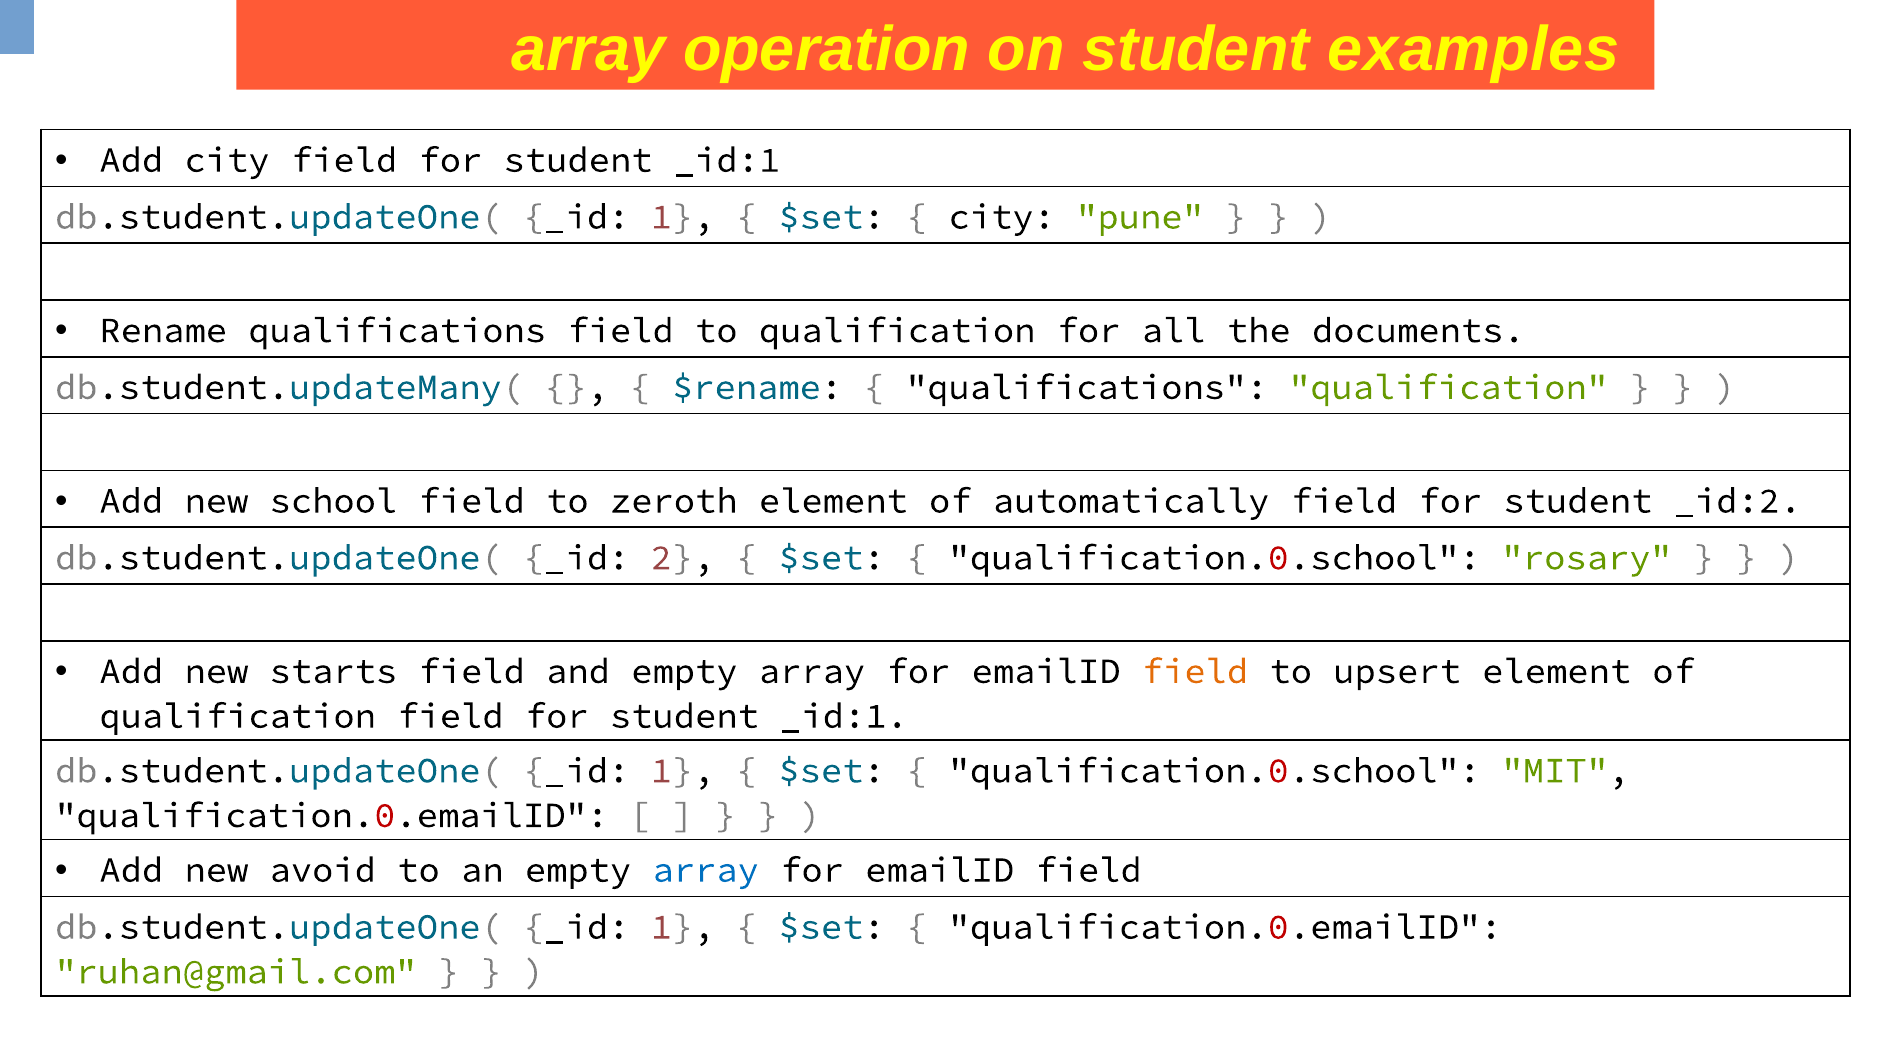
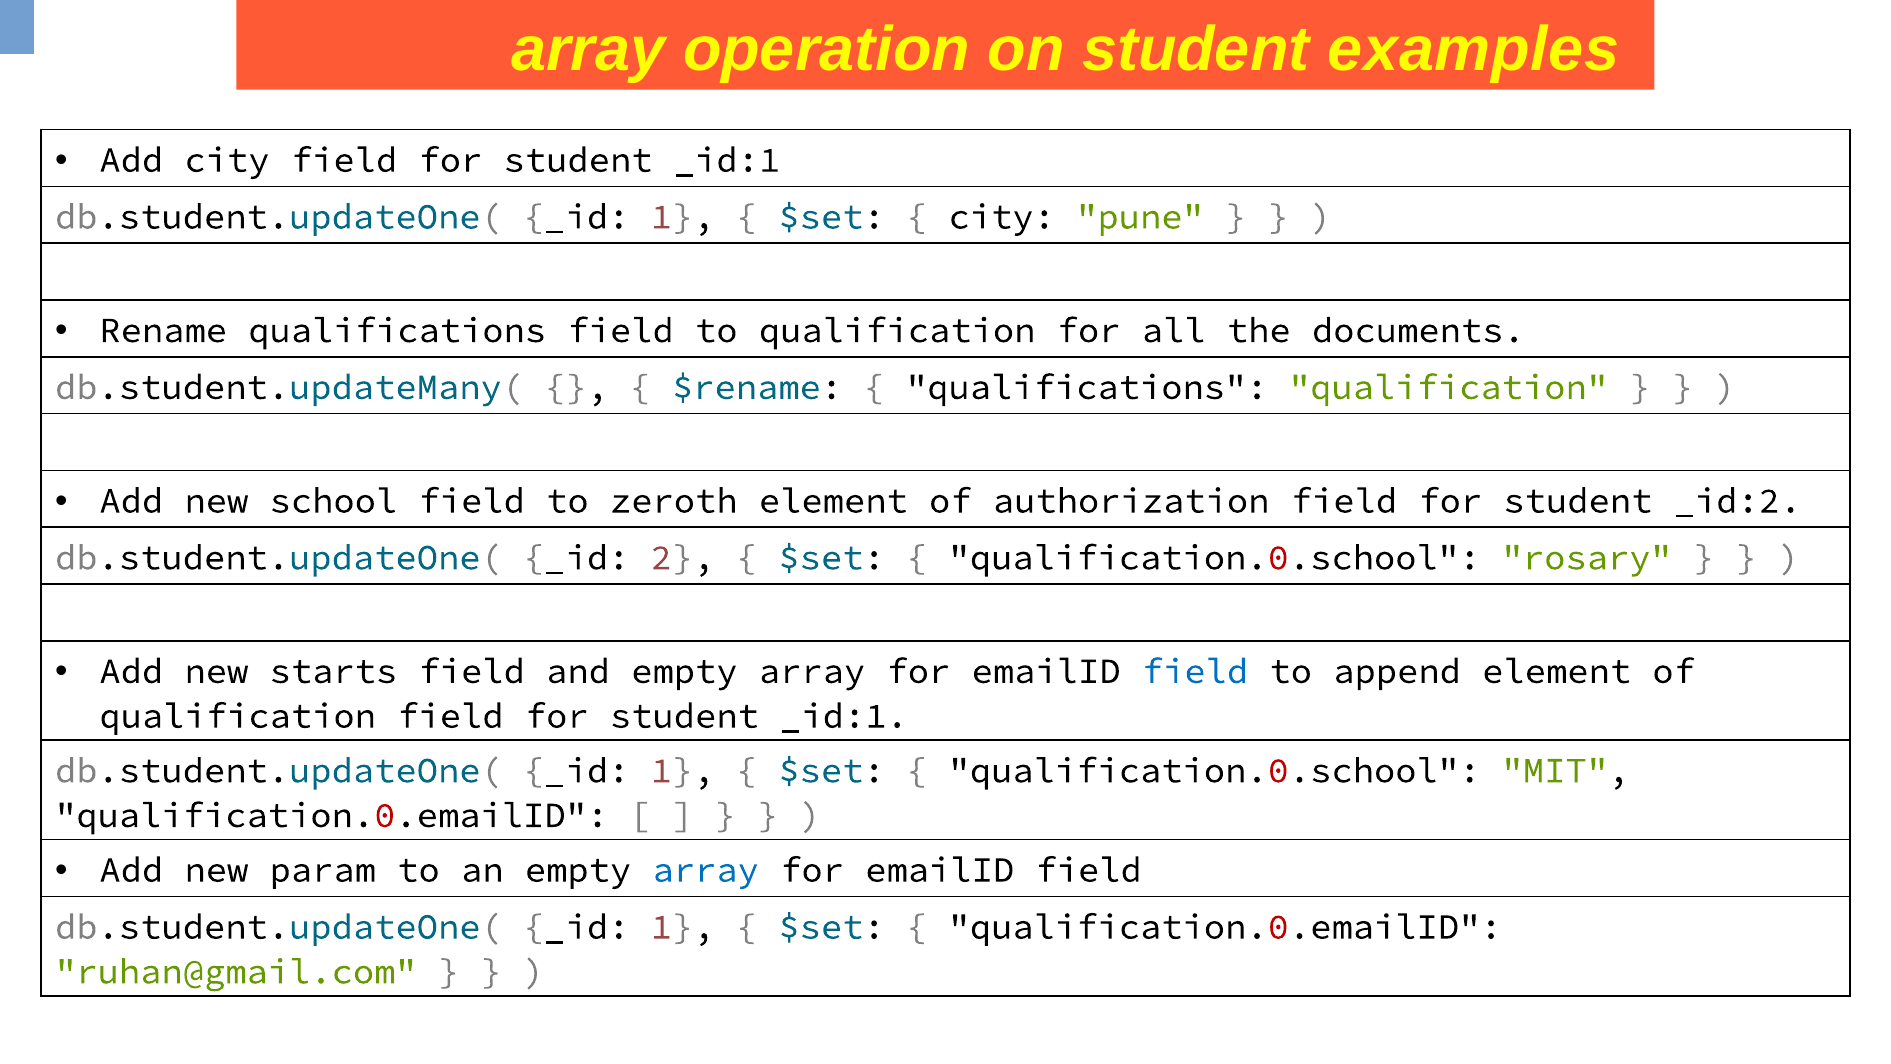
automatically: automatically -> authorization (1131, 501)
field colour: orange -> blue (1195, 671)
upsert: upsert -> append (1397, 671)
avoid: avoid -> param (323, 870)
